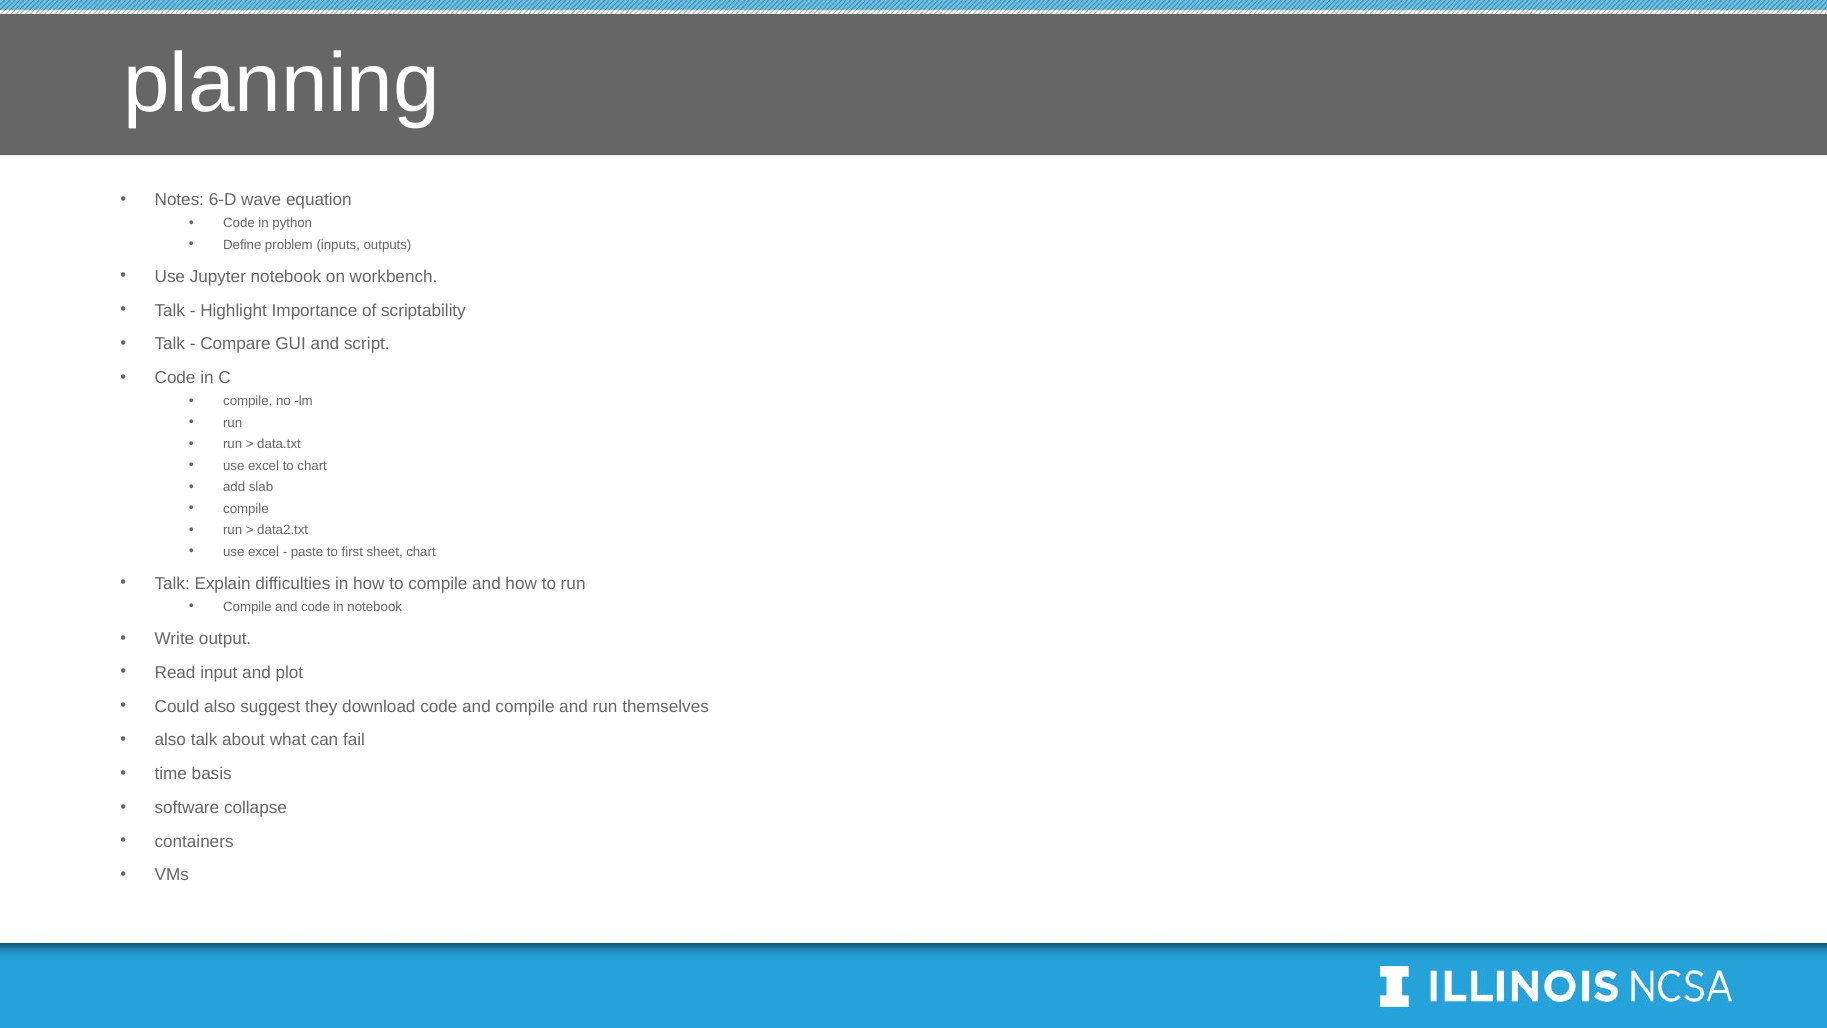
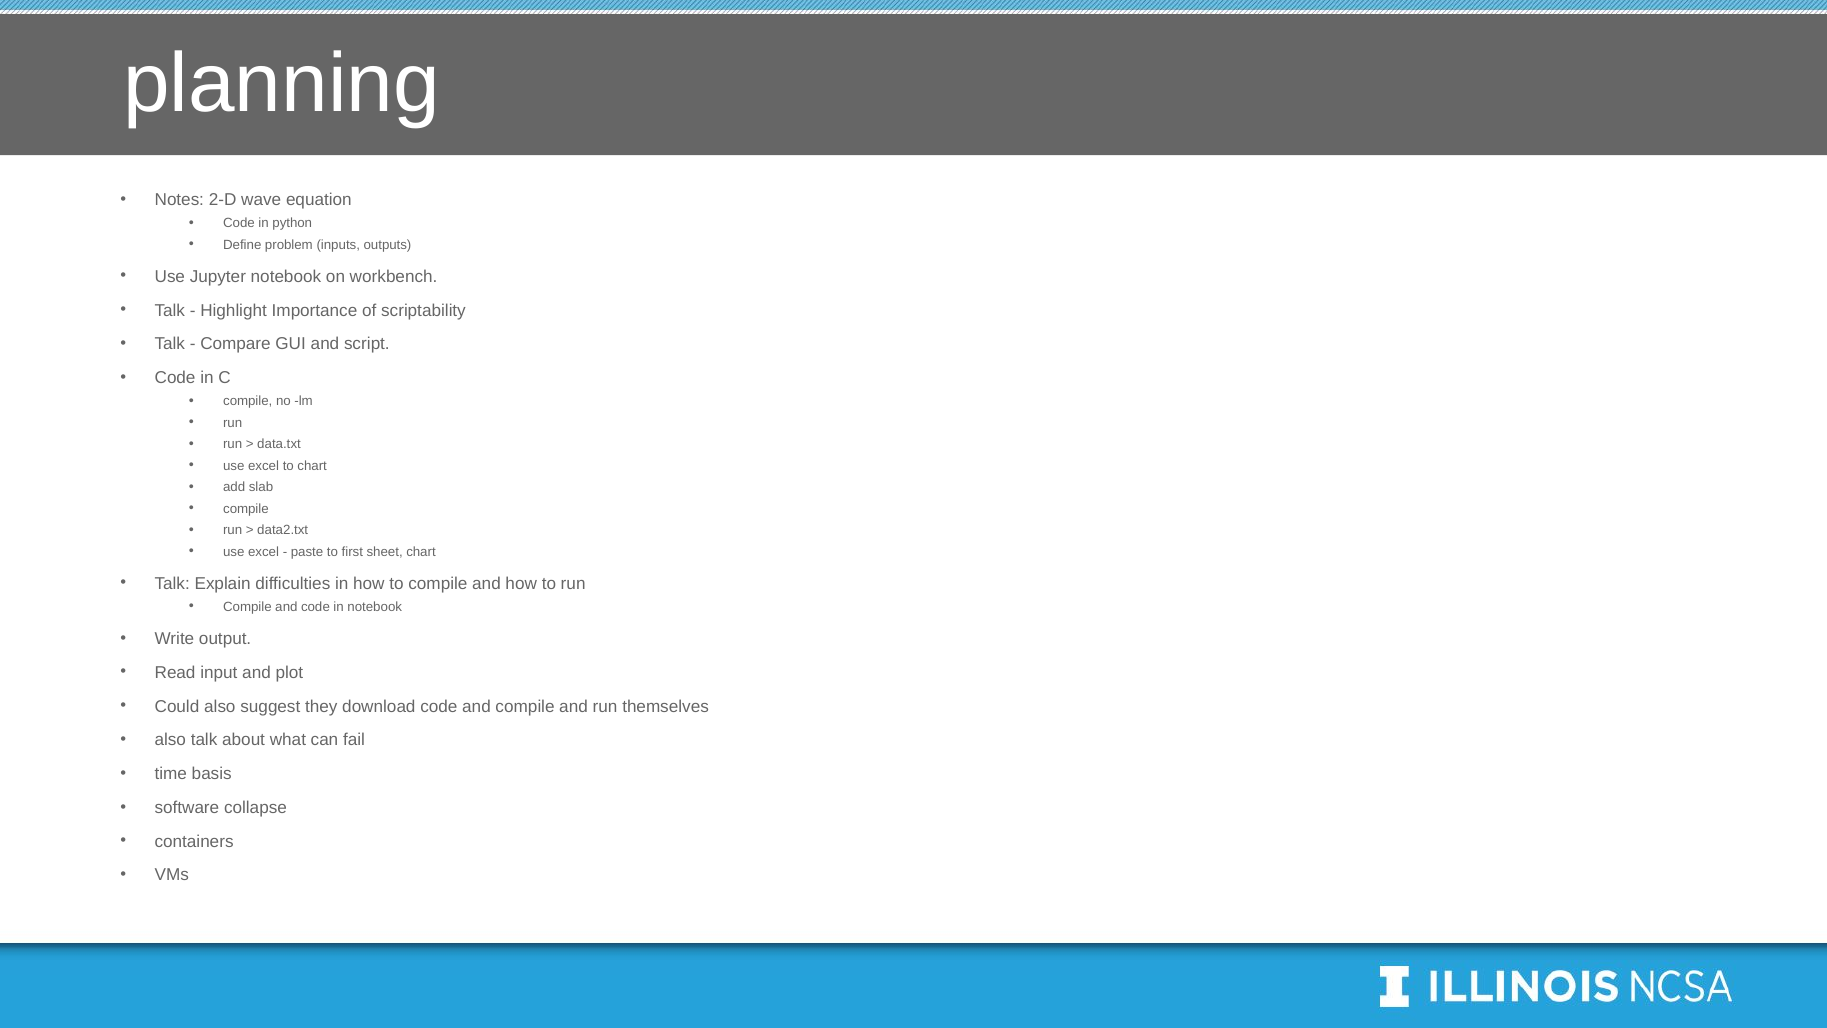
6-D: 6-D -> 2-D (223, 200)
